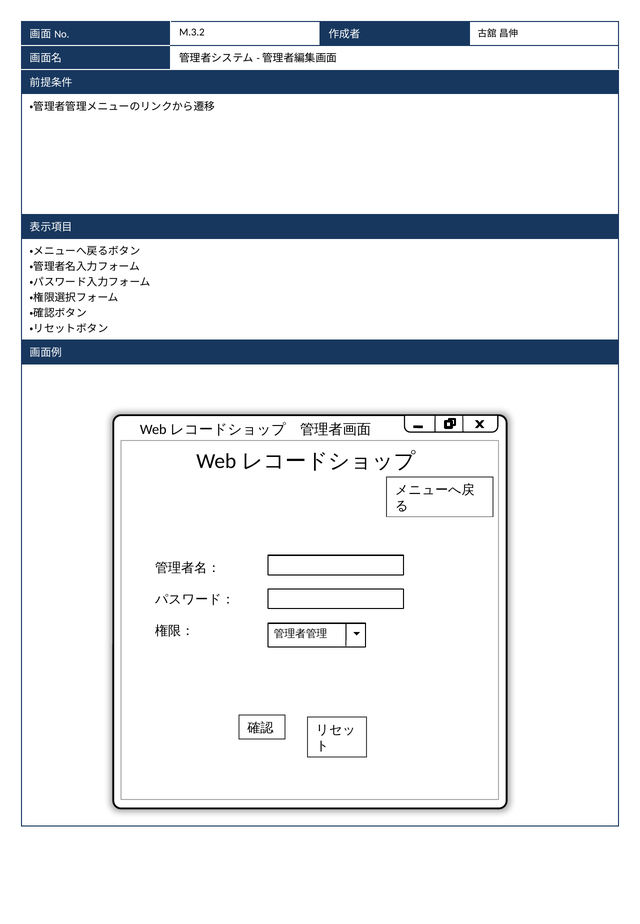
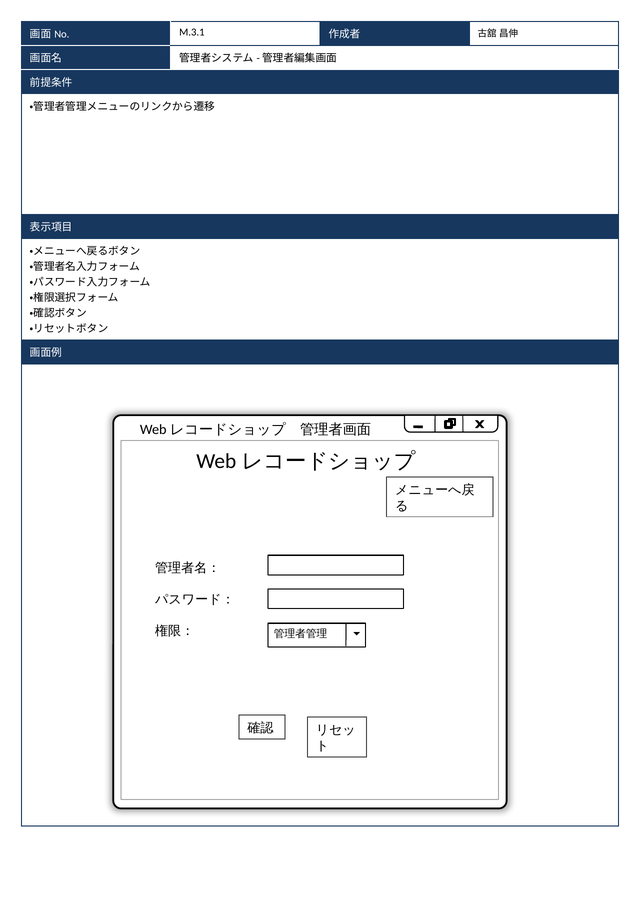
M.3.2: M.3.2 -> M.3.1 (192, 32)
